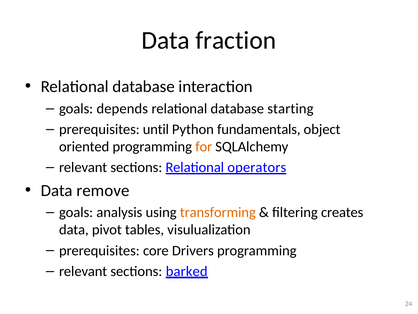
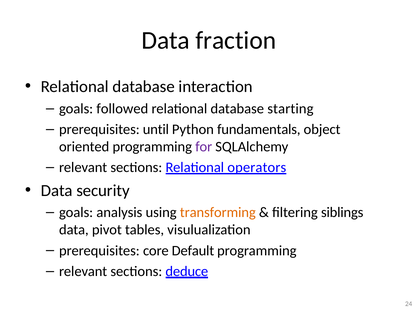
depends: depends -> followed (122, 108)
for colour: orange -> purple (204, 147)
remove: remove -> security (103, 190)
creates: creates -> siblings (342, 212)
Drivers: Drivers -> Default (193, 250)
barked: barked -> deduce (187, 271)
